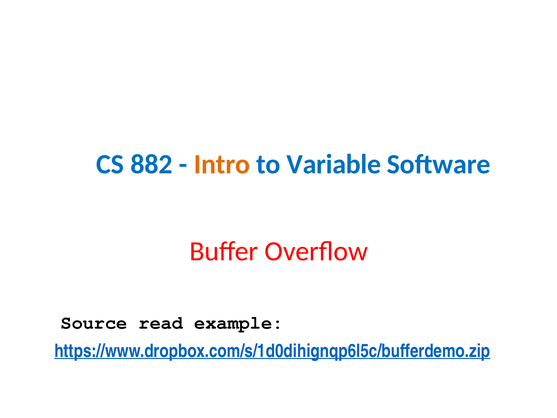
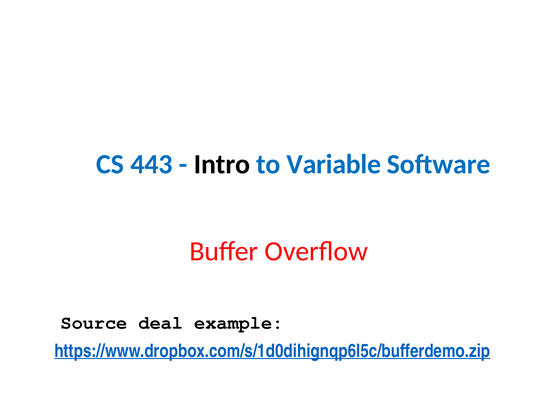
882: 882 -> 443 (152, 164)
Intro colour: orange -> black (222, 164)
read: read -> deal (161, 323)
